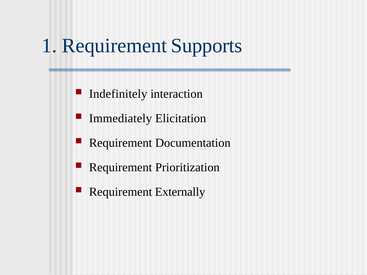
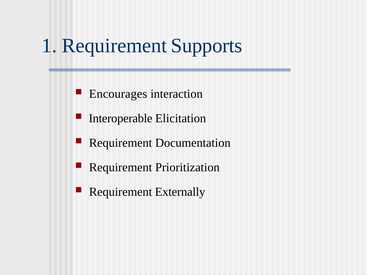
Indefinitely: Indefinitely -> Encourages (118, 94)
Immediately: Immediately -> Interoperable (121, 118)
